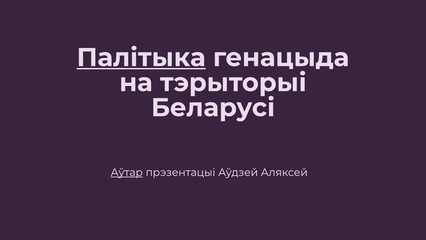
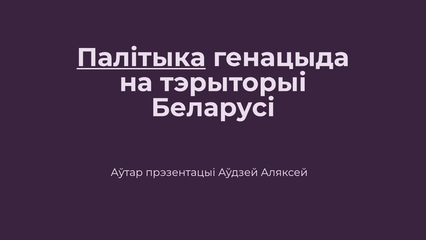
Аўтар underline: present -> none (127, 172)
